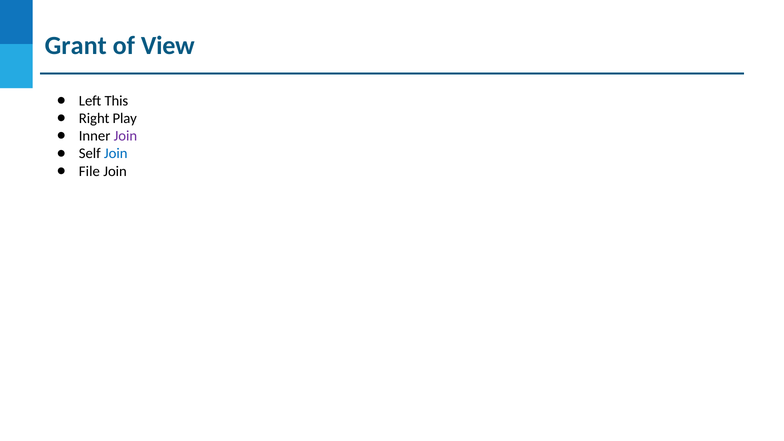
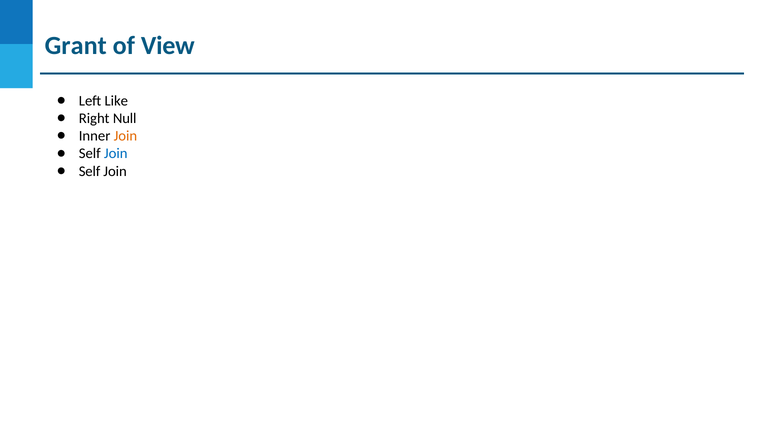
This: This -> Like (116, 101)
Play: Play -> Null (125, 118)
Join colour: purple -> orange (125, 136)
File: File -> Self (90, 171)
